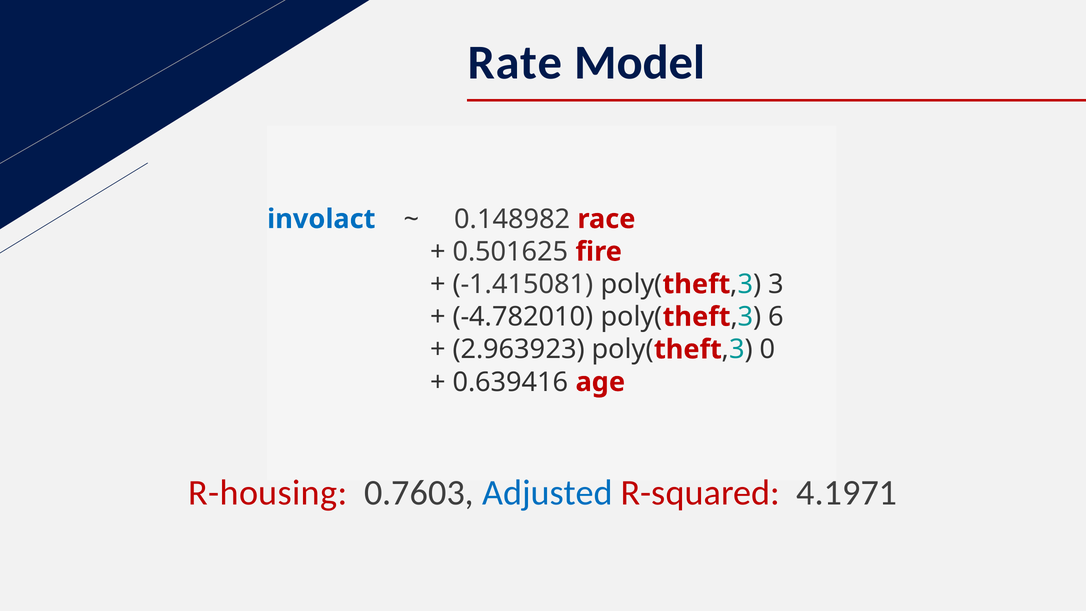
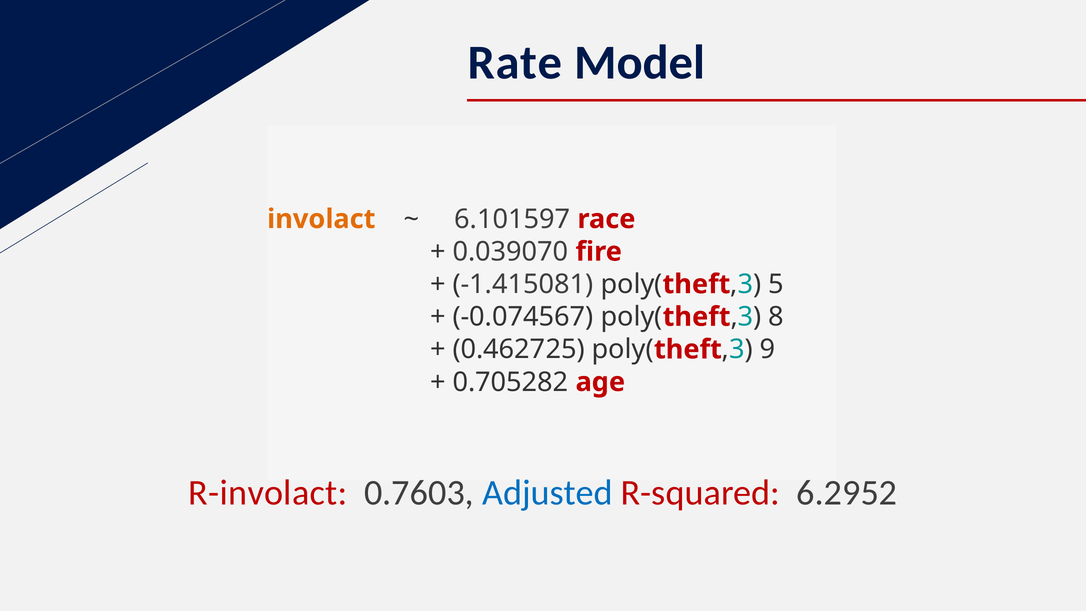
involact colour: blue -> orange (321, 219)
0.148982: 0.148982 -> 6.101597 (512, 219)
0.501625: 0.501625 -> 0.039070 (510, 252)
3: 3 -> 5 (776, 284)
-4.782010: -4.782010 -> -0.074567 (523, 317)
6: 6 -> 8 (776, 317)
2.963923: 2.963923 -> 0.462725 (519, 349)
0: 0 -> 9 (768, 349)
0.639416: 0.639416 -> 0.705282 (510, 382)
R-housing: R-housing -> R-involact (268, 492)
4.1971: 4.1971 -> 6.2952 (847, 492)
